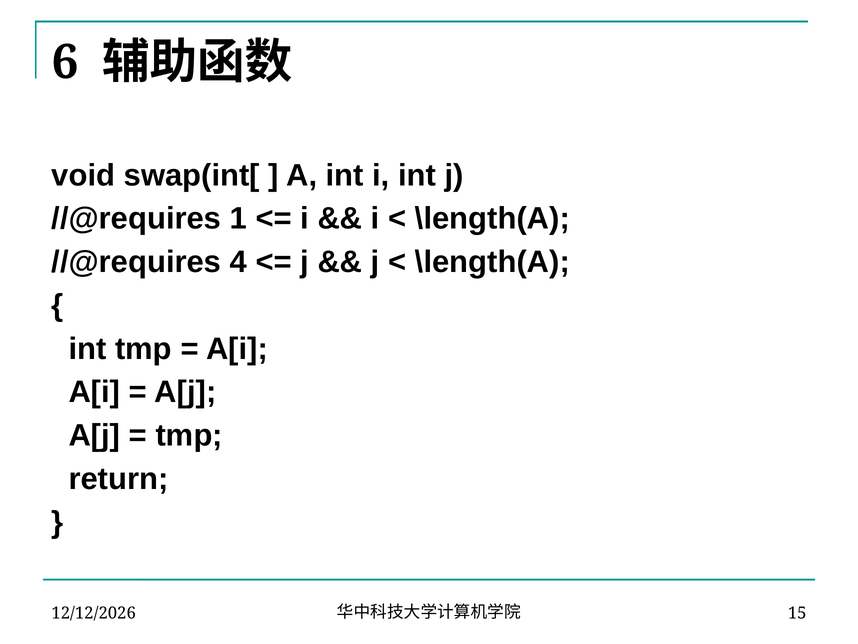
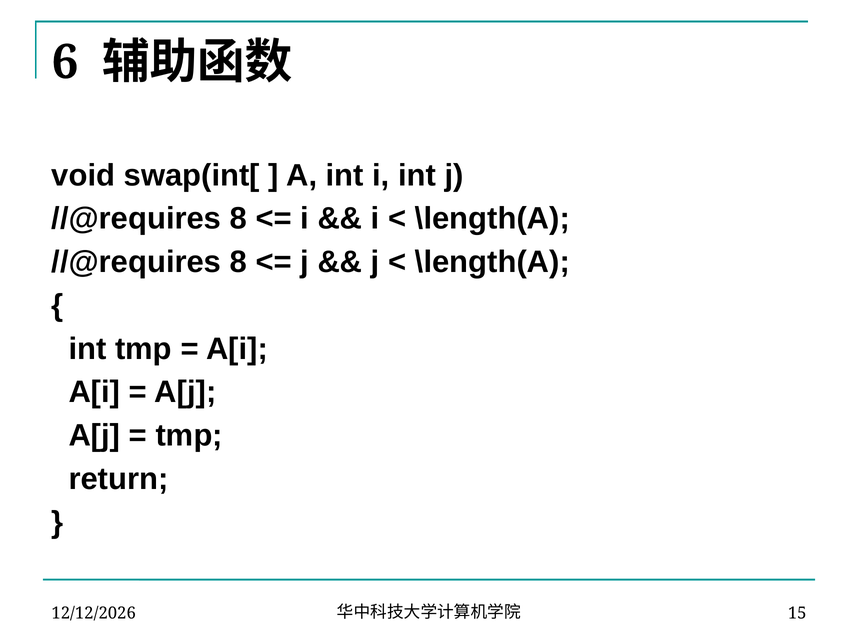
1: 1 -> 8 (238, 219)
4: 4 -> 8 (238, 262)
